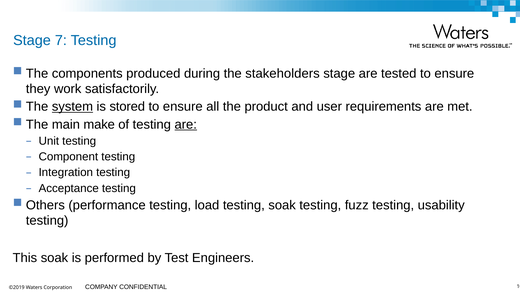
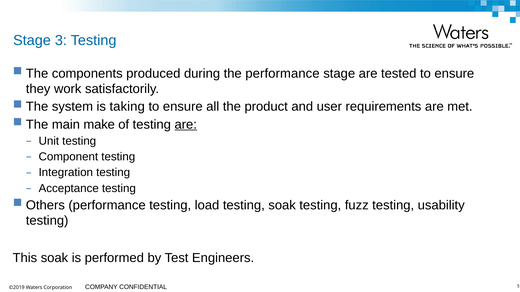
7: 7 -> 3 (61, 41)
the stakeholders: stakeholders -> performance (282, 74)
system underline: present -> none (72, 107)
stored: stored -> taking (127, 107)
